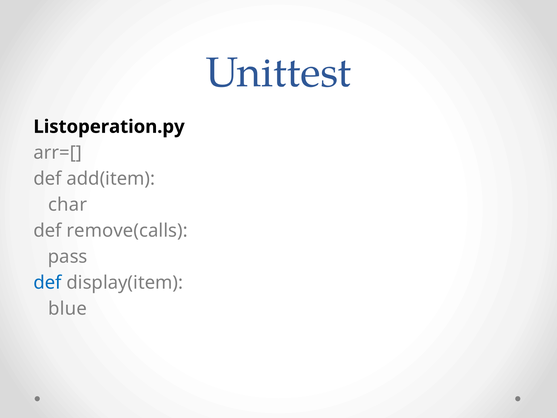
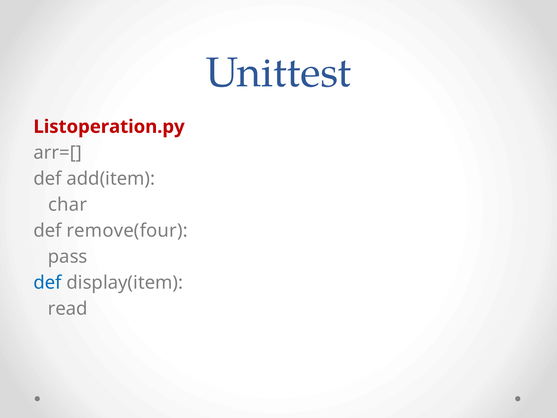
Listoperation.py colour: black -> red (109, 127)
remove(calls: remove(calls -> remove(four (127, 231)
blue: blue -> read (68, 309)
